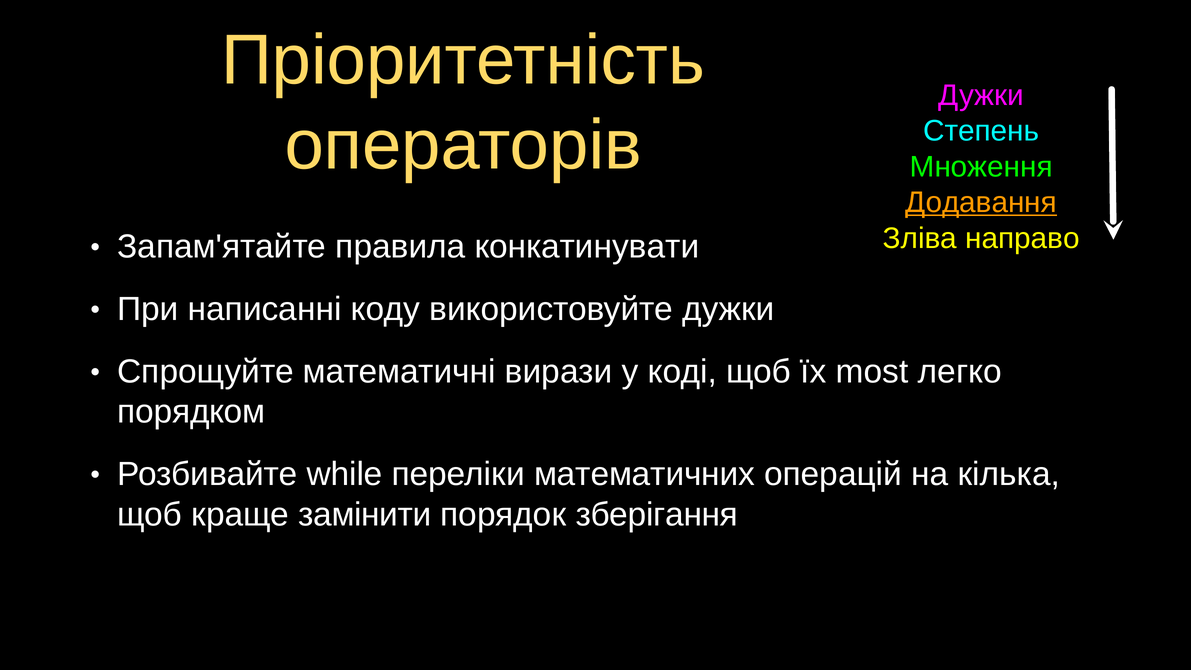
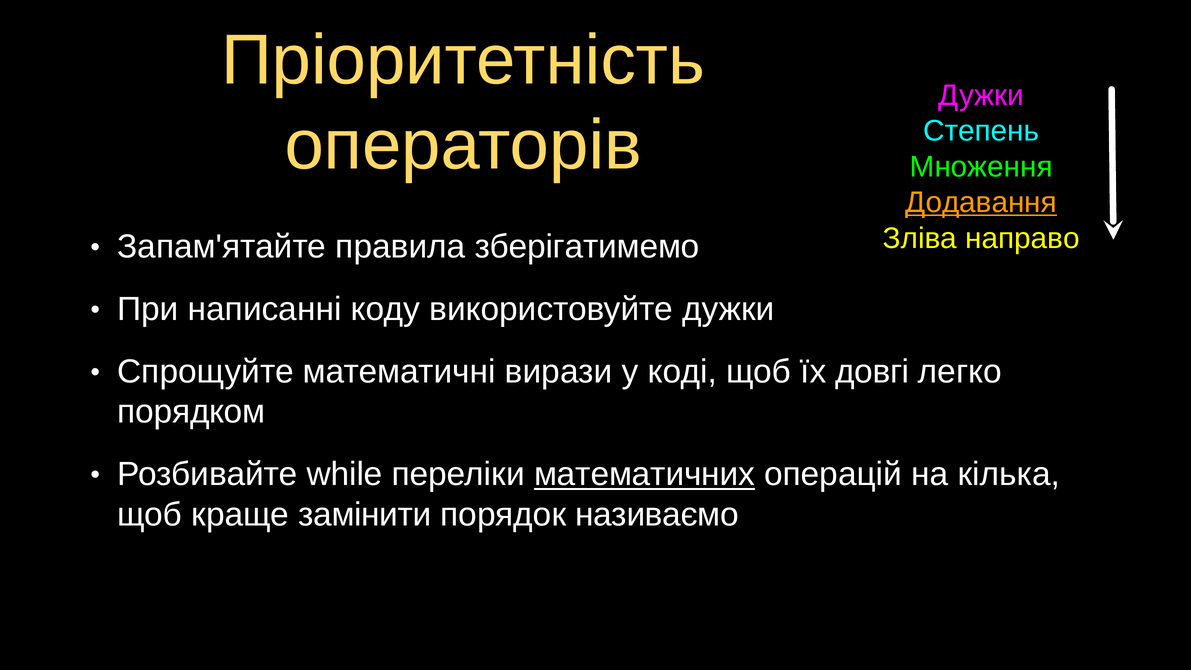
конкатинувати: конкатинувати -> зберігатимемо (587, 247)
most: most -> довгі (872, 372)
математичних underline: none -> present (645, 474)
зберігання: зберігання -> називаємо (657, 514)
